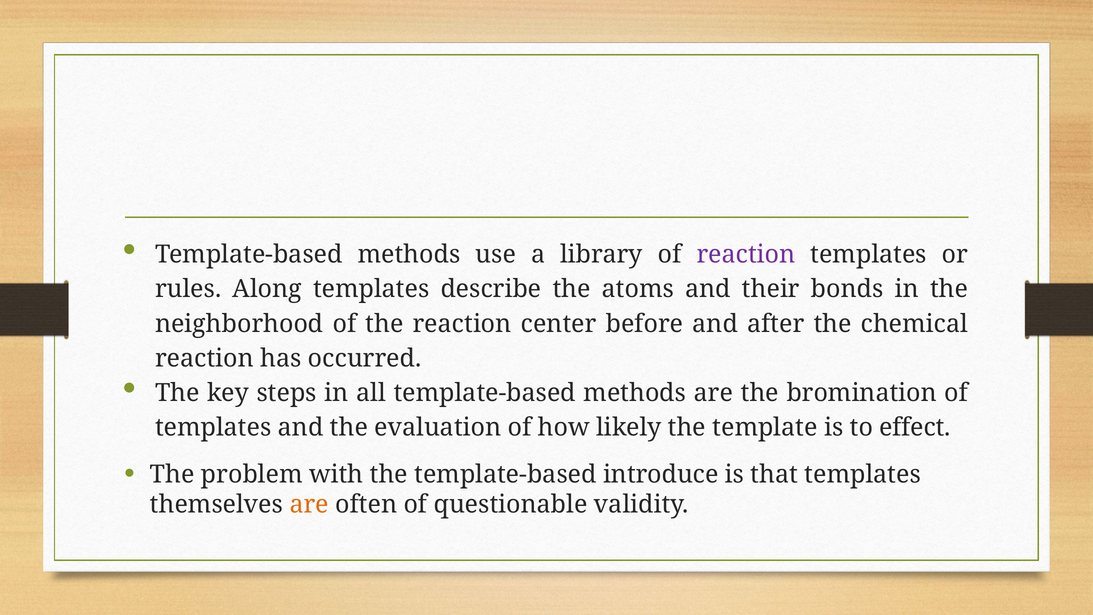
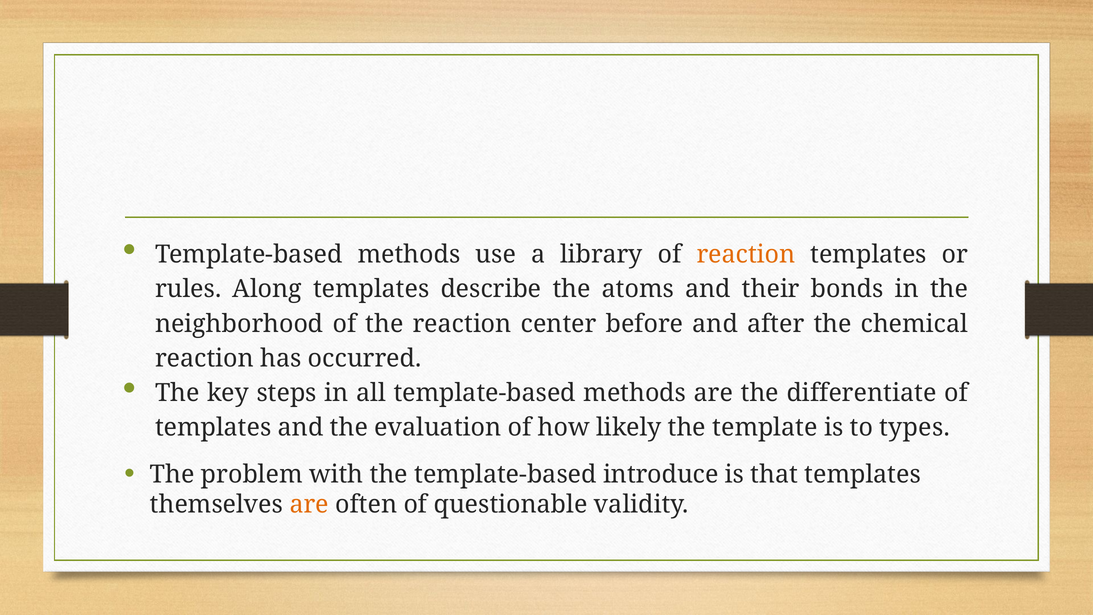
reaction colour: purple -> orange (746, 255)
bromination: bromination -> differentiate (862, 393)
effect: effect -> types (915, 427)
